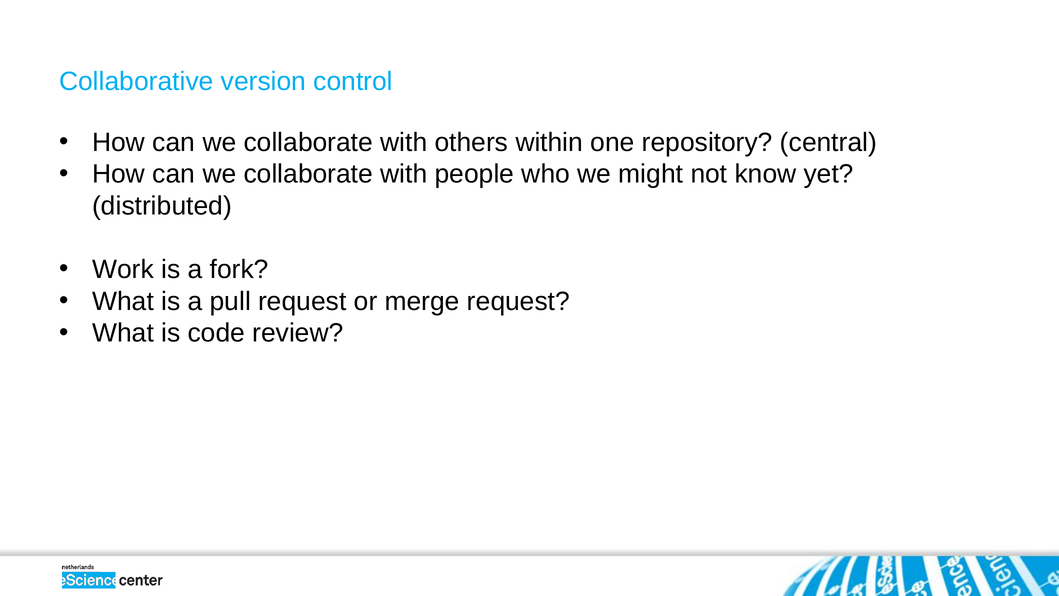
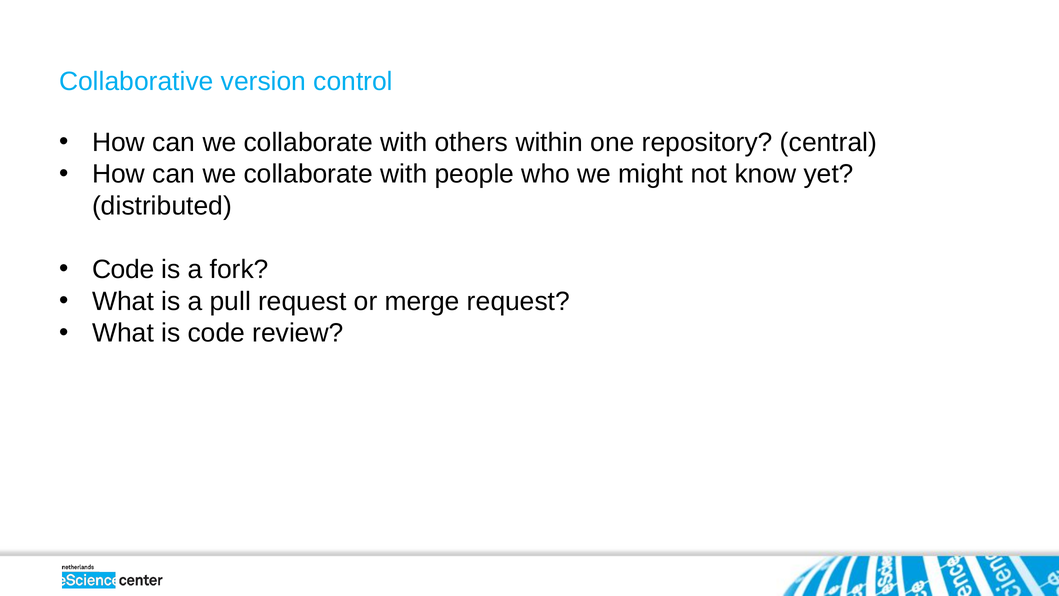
Work: Work -> Code (123, 269)
